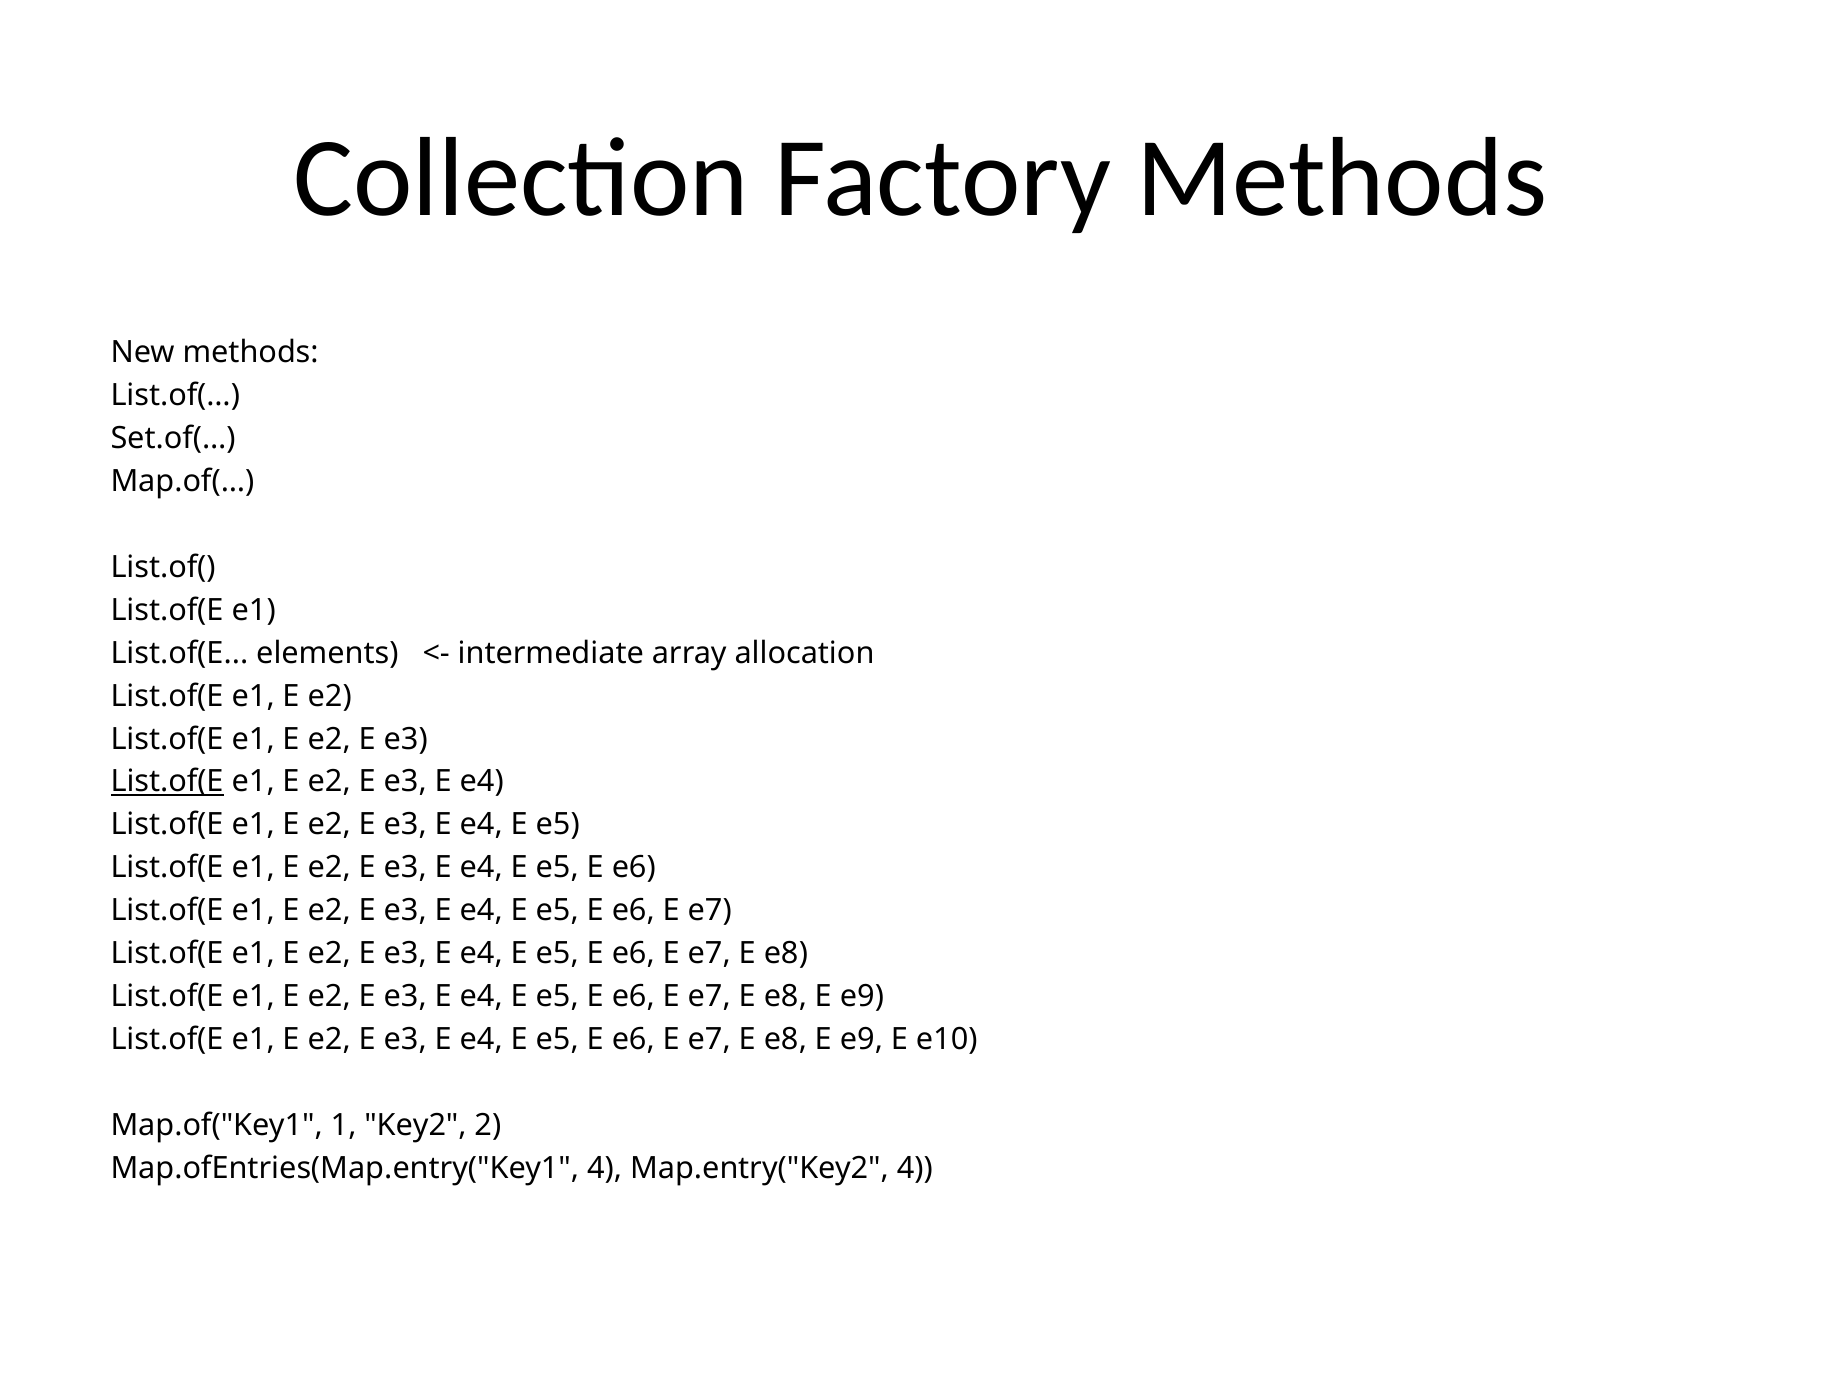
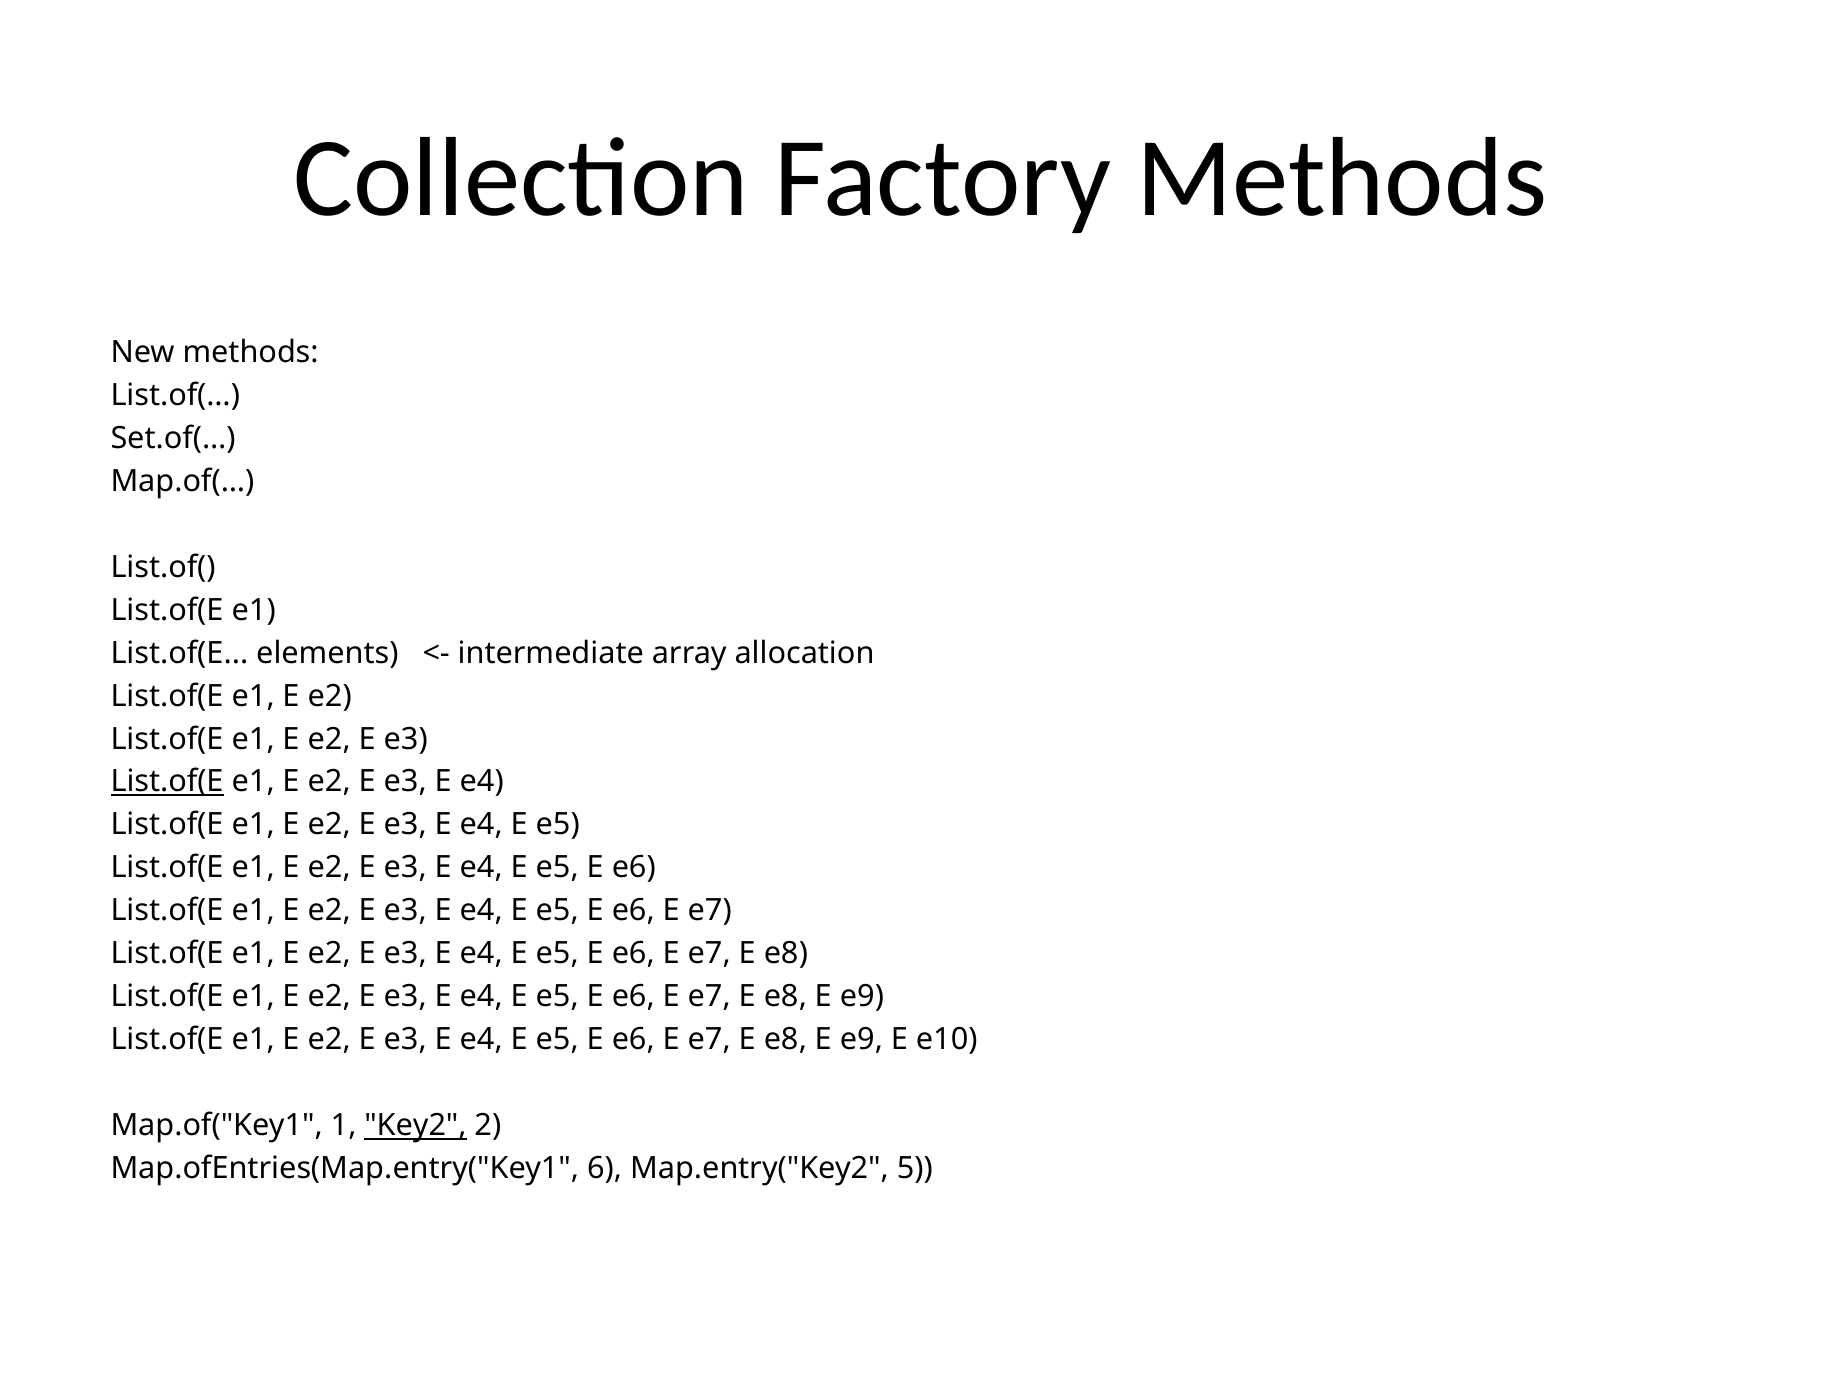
Key2 underline: none -> present (415, 1126)
Map.ofEntries(Map.entry("Key1 4: 4 -> 6 (605, 1169)
Map.entry("Key2 4: 4 -> 5 (915, 1169)
